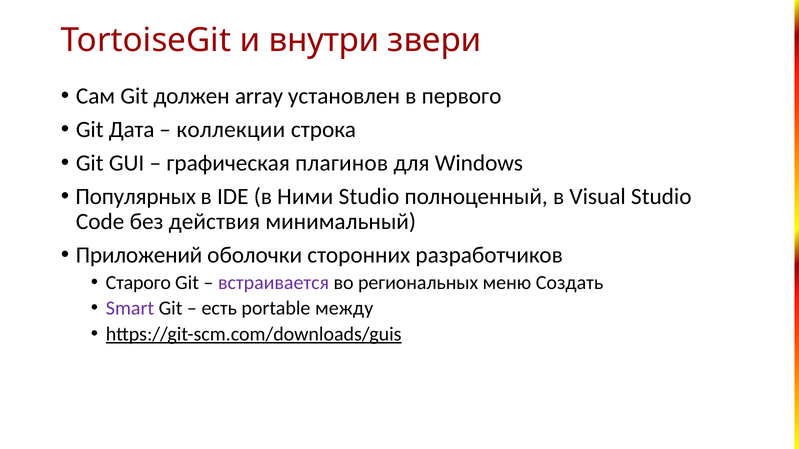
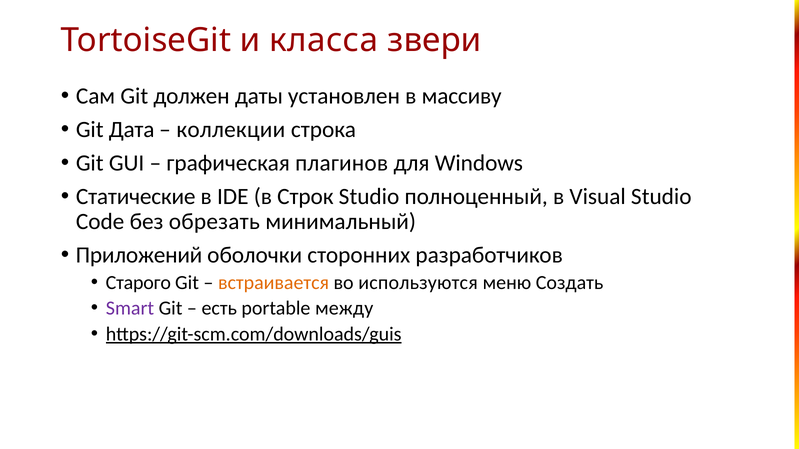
внутри: внутри -> класса (324, 40)
array: array -> даты (259, 96)
первого: первого -> массиву (462, 96)
Популярных: Популярных -> Статические (136, 197)
Ними: Ними -> Строк (305, 197)
действия: действия -> обрезать (214, 222)
встраивается colour: purple -> orange (274, 283)
региональных: региональных -> используются (418, 283)
